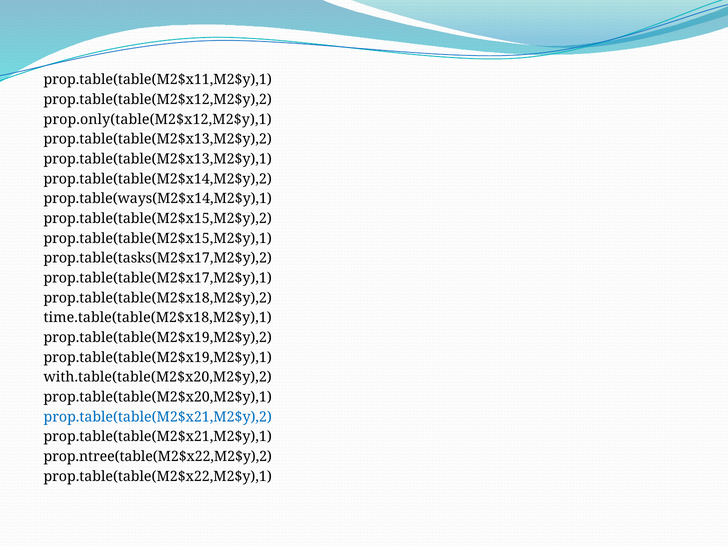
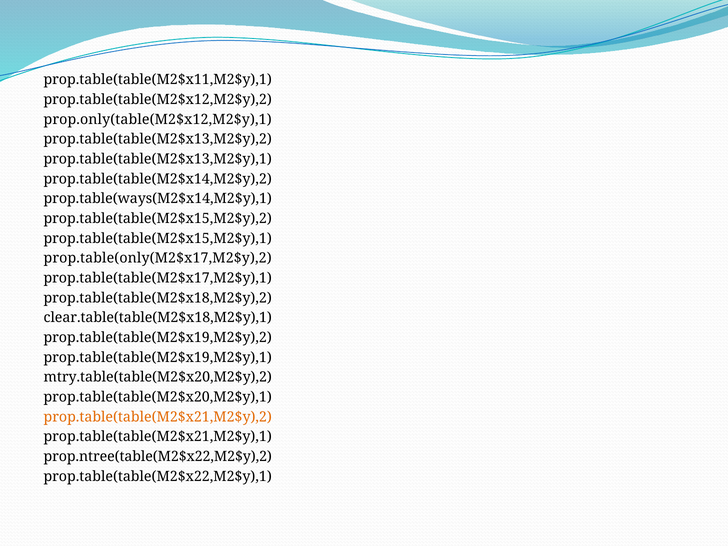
prop.table(tasks(M2$x17,M2$y),2: prop.table(tasks(M2$x17,M2$y),2 -> prop.table(only(M2$x17,M2$y),2 (158, 258)
time.table(table(M2$x18,M2$y),1: time.table(table(M2$x18,M2$y),1 -> clear.table(table(M2$x18,M2$y),1 (158, 318)
with.table(table(M2$x20,M2$y),2: with.table(table(M2$x20,M2$y),2 -> mtry.table(table(M2$x20,M2$y),2 (158, 377)
prop.table(table(M2$x21,M2$y),2 colour: blue -> orange (158, 417)
